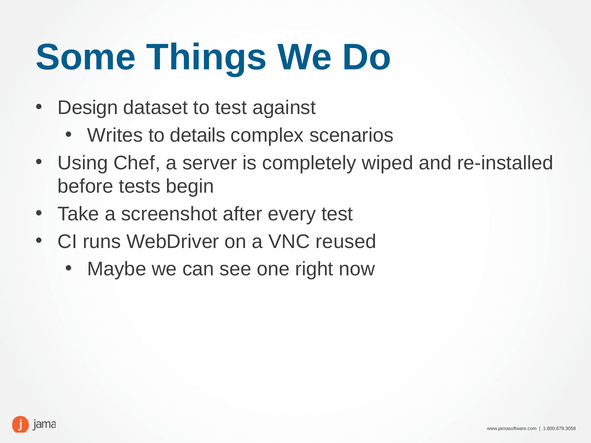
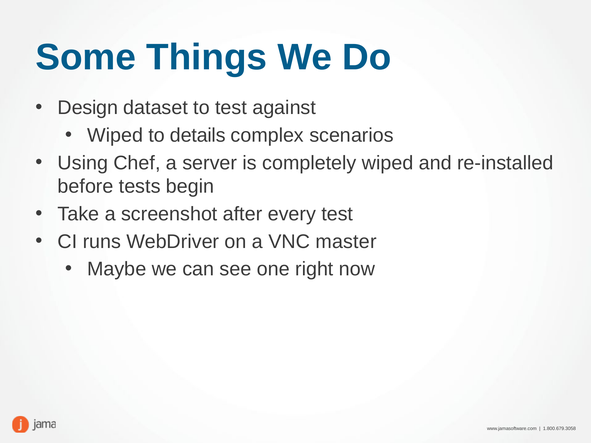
Writes: Writes -> Wiped (115, 135)
reused: reused -> master (346, 242)
